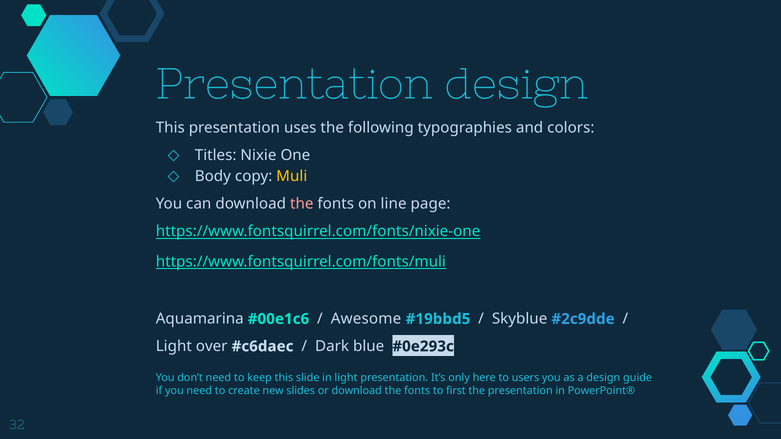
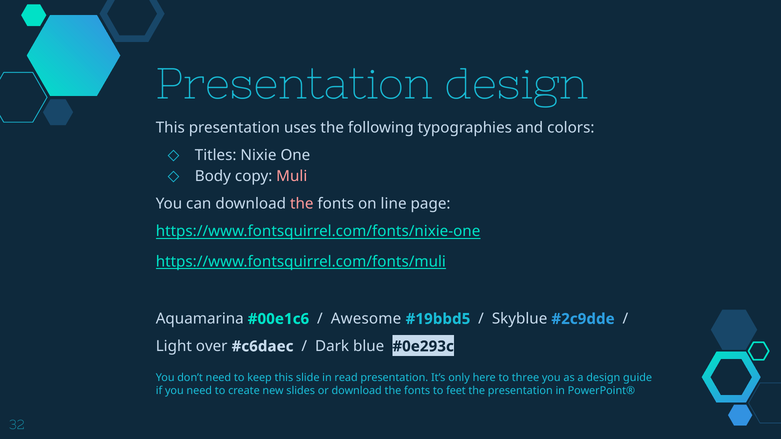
Muli colour: yellow -> pink (292, 176)
in light: light -> read (346, 378)
users: users -> three (525, 378)
first: first -> feet (456, 391)
